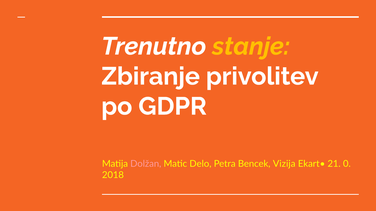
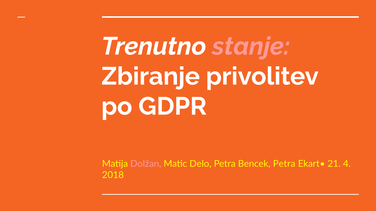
stanje colour: yellow -> pink (251, 46)
Bencek Vizija: Vizija -> Petra (284, 164)
0: 0 -> 4 (347, 164)
